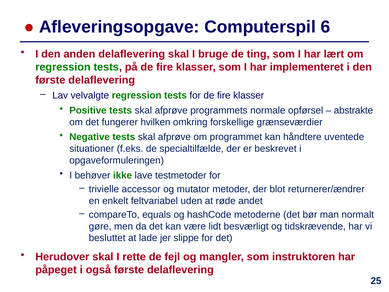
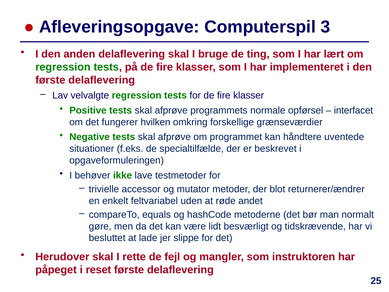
6: 6 -> 3 (325, 27)
abstrakte: abstrakte -> interfacet (353, 110)
også: også -> reset (98, 270)
